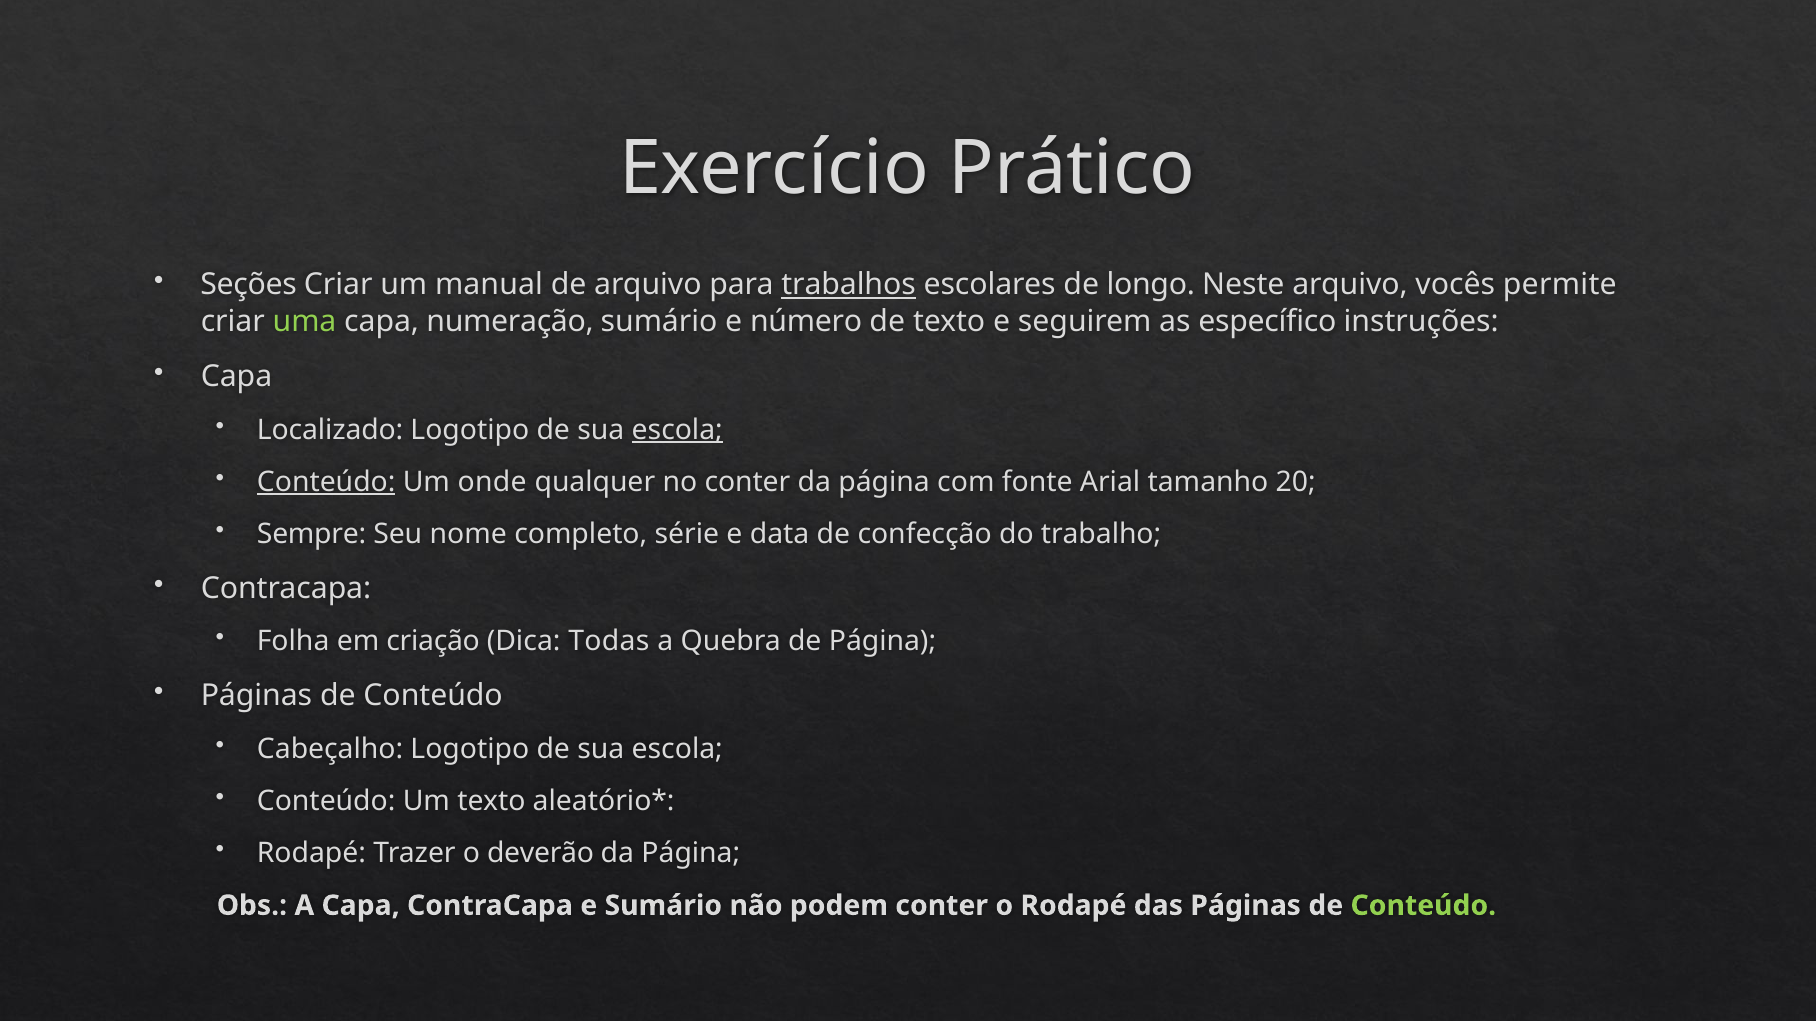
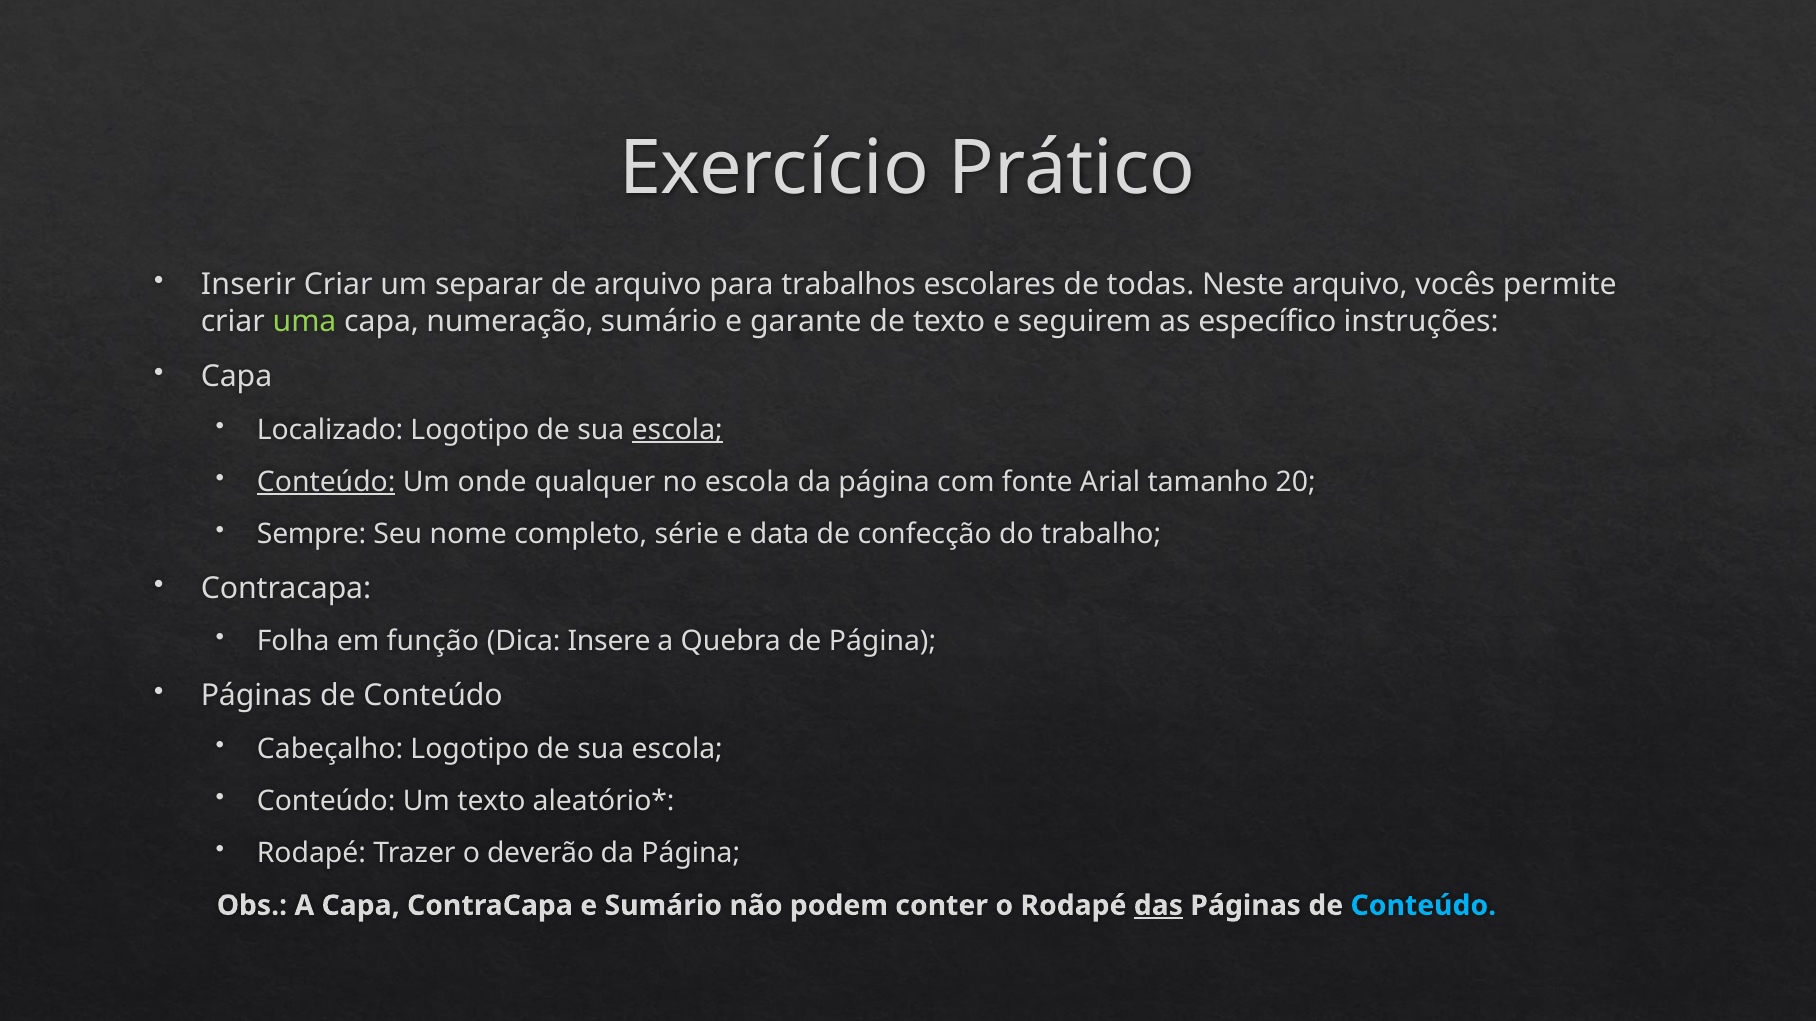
Seções: Seções -> Inserir (248, 285)
manual: manual -> separar (489, 285)
trabalhos underline: present -> none (849, 285)
longo: longo -> todas (1151, 285)
número: número -> garante (806, 321)
no conter: conter -> escola (747, 482)
criação: criação -> função (433, 642)
Todas: Todas -> Insere (609, 642)
das underline: none -> present (1158, 906)
Conteúdo colour: light green -> light blue (1423, 906)
